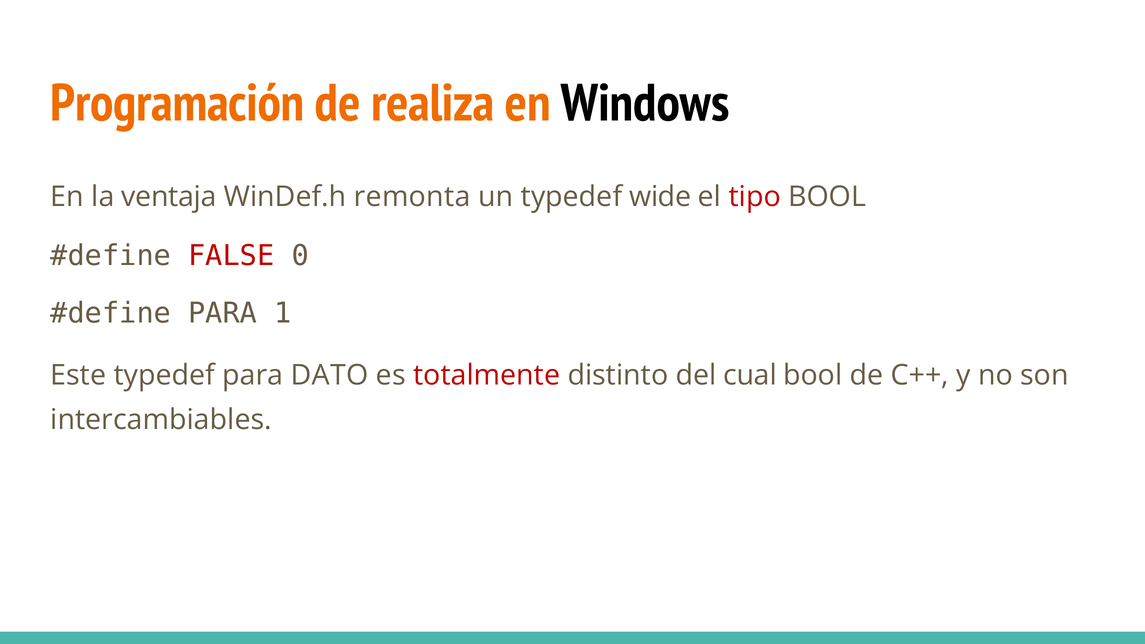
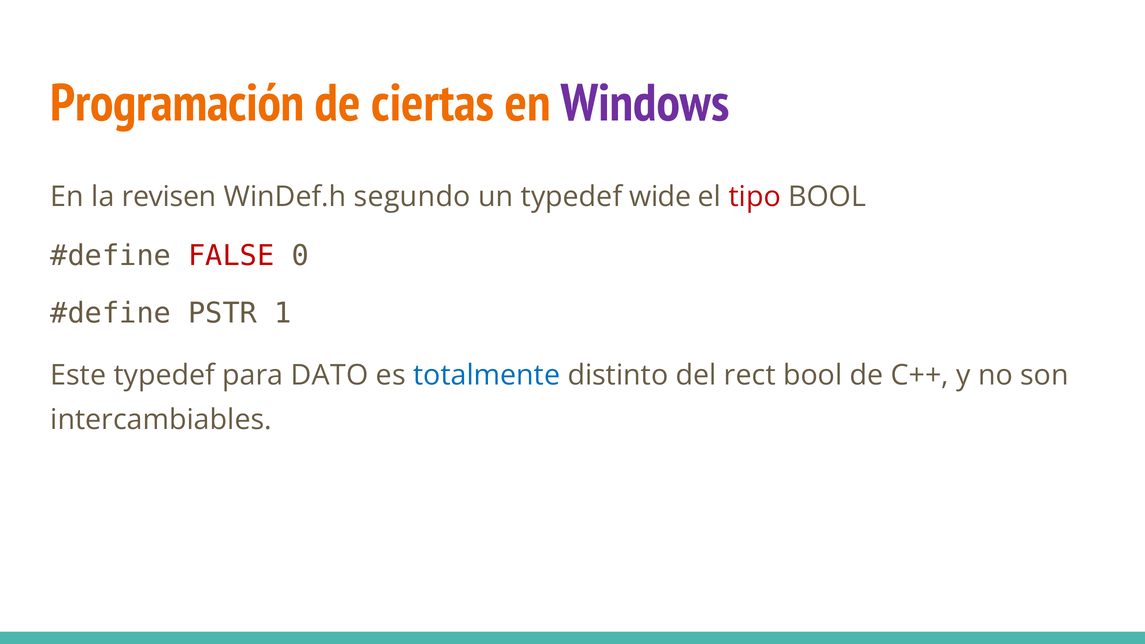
realiza: realiza -> ciertas (433, 103)
Windows colour: black -> purple (645, 103)
ventaja: ventaja -> revisen (169, 197)
remonta: remonta -> segundo (412, 197)
PARA: PARA -> PSTR (223, 313)
totalmente colour: red -> blue (487, 375)
cual: cual -> rect (750, 375)
